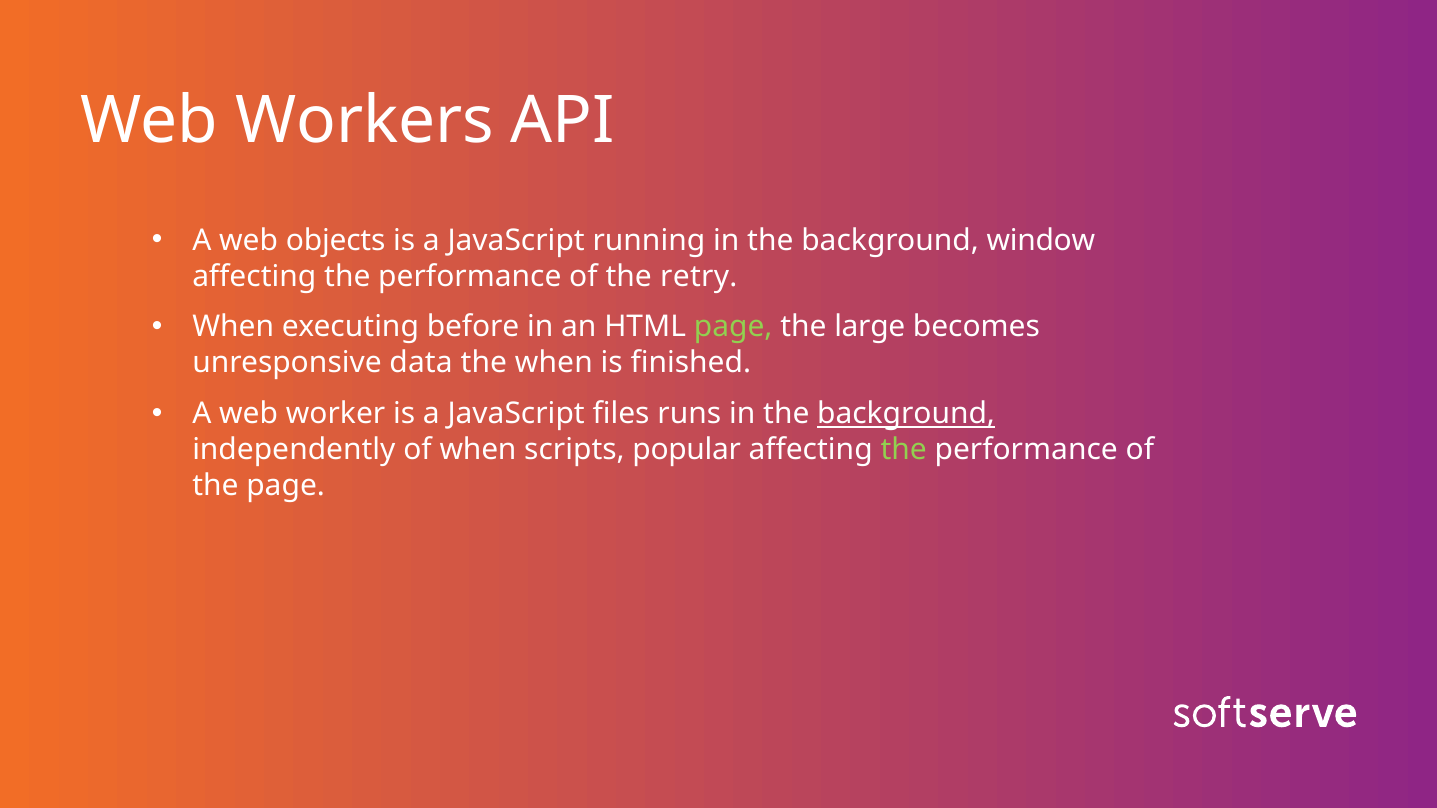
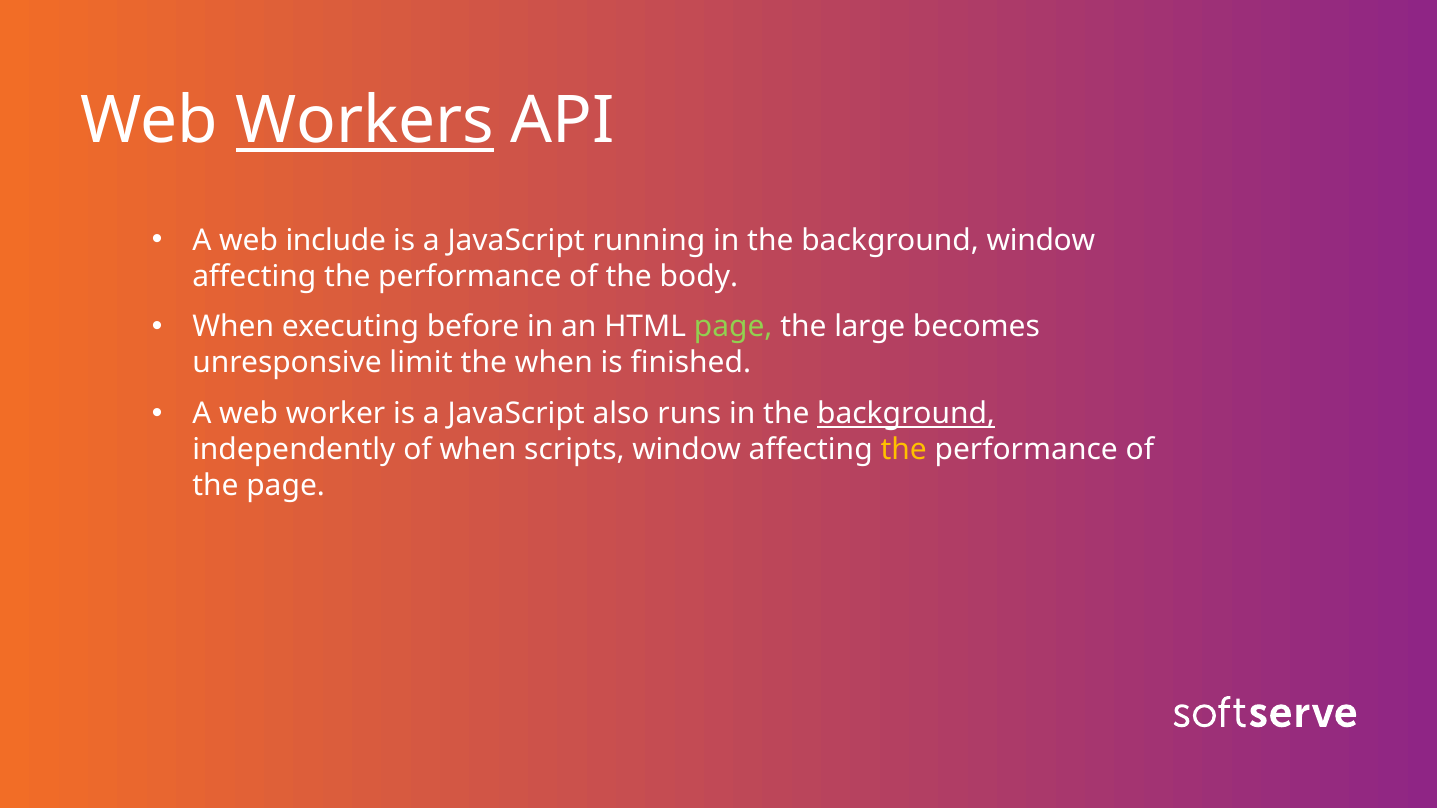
Workers underline: none -> present (365, 121)
objects: objects -> include (336, 240)
retry: retry -> body (699, 276)
data: data -> limit (421, 363)
files: files -> also (621, 414)
scripts popular: popular -> window (687, 450)
the colour: light green -> yellow (904, 450)
